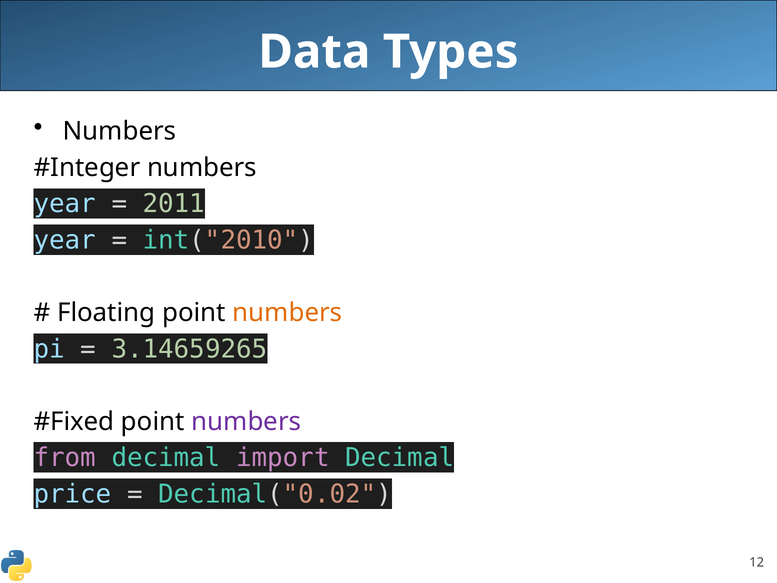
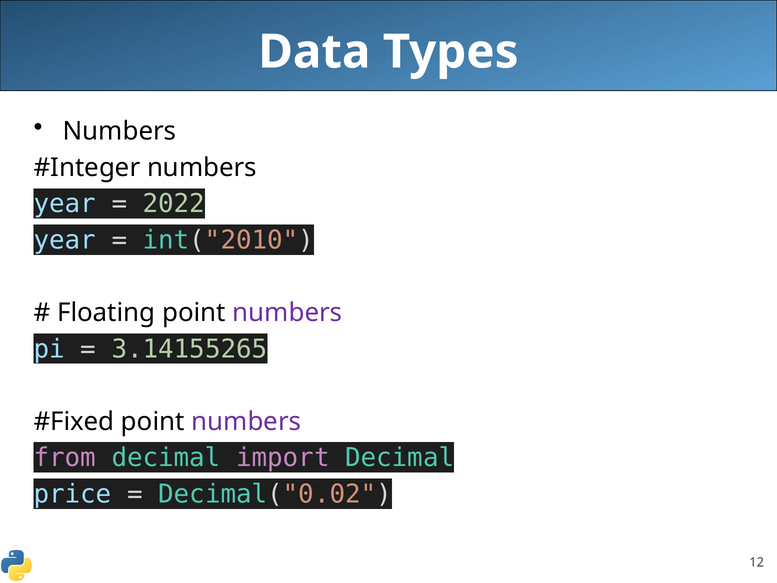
2011: 2011 -> 2022 (174, 204)
numbers colour: orange -> purple (287, 313)
3.14659265: 3.14659265 -> 3.14155265 (189, 349)
